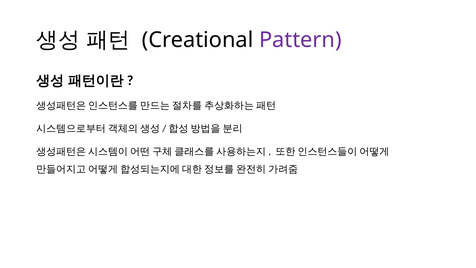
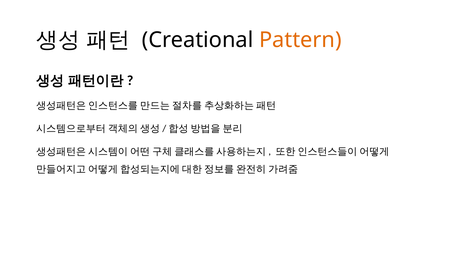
Pattern colour: purple -> orange (300, 40)
